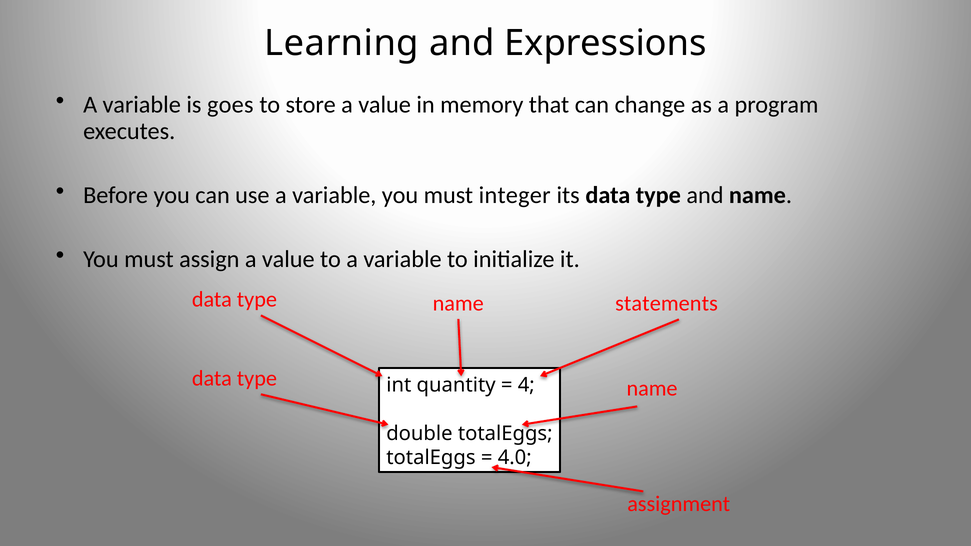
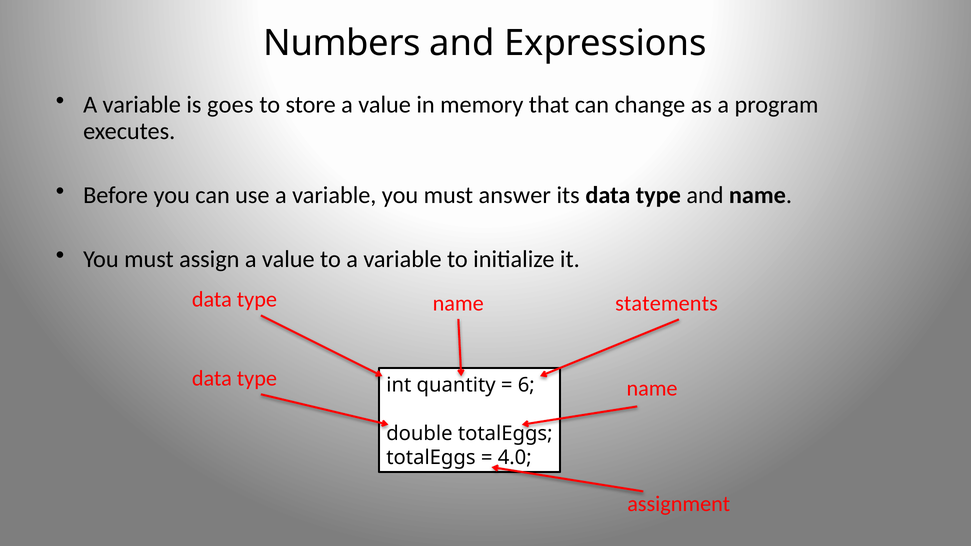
Learning: Learning -> Numbers (342, 43)
integer: integer -> answer (515, 195)
4: 4 -> 6 (526, 385)
